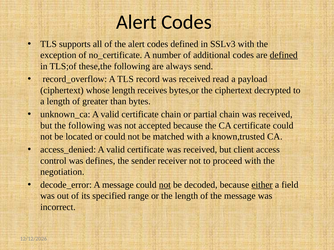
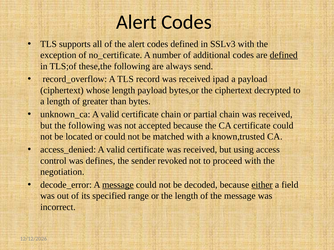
read: read -> ipad (221, 79)
length receives: receives -> payload (152, 90)
client: client -> using (244, 150)
receiver: receiver -> revoked (172, 161)
message underline: none -> present (118, 185)
not underline: present -> none (165, 185)
